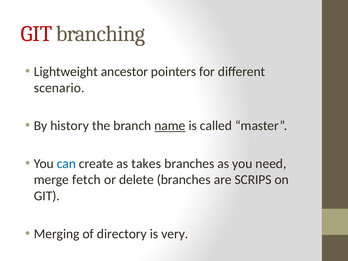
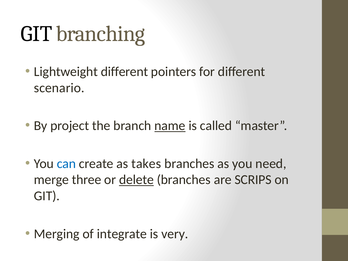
GIT colour: red -> black (36, 34)
Lightweight ancestor: ancestor -> different (124, 72)
history: history -> project (70, 126)
fetch: fetch -> three (87, 180)
delete underline: none -> present (136, 180)
directory: directory -> integrate (122, 234)
